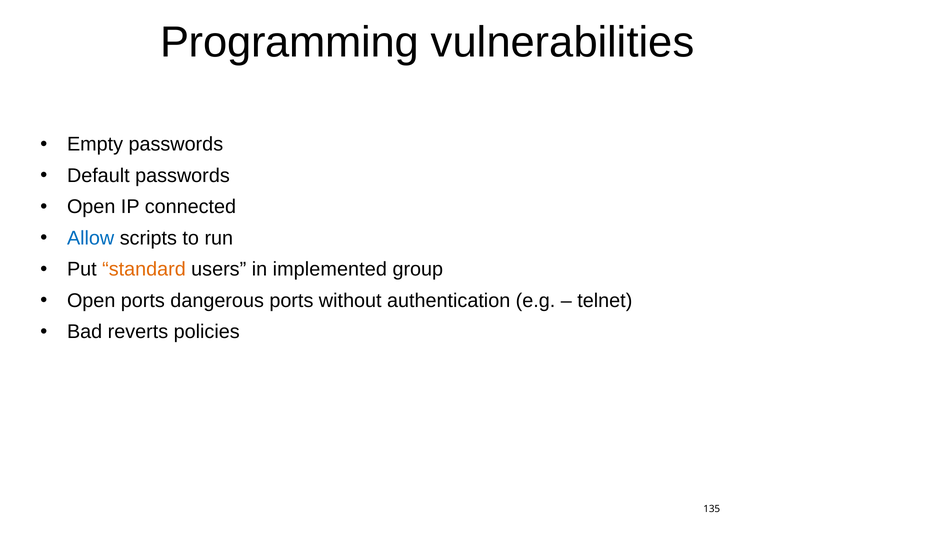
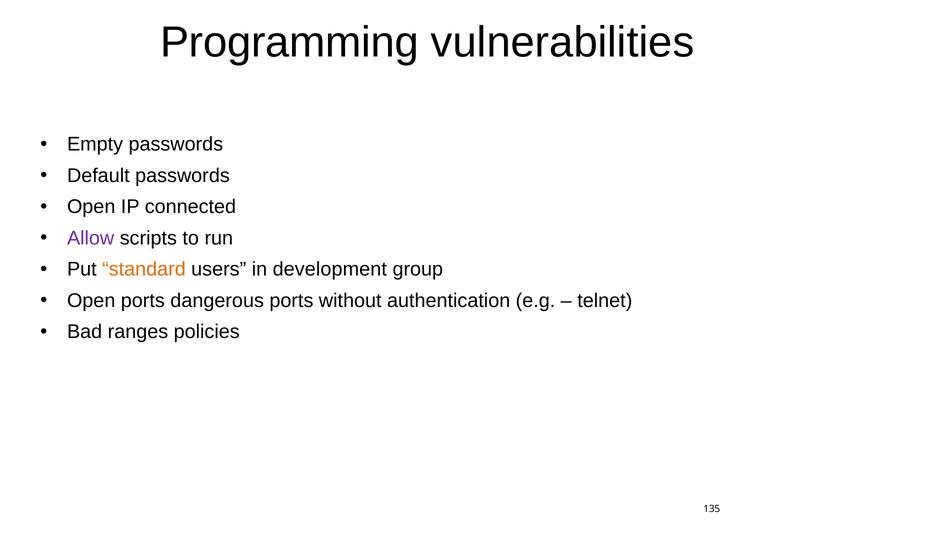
Allow colour: blue -> purple (91, 238)
implemented: implemented -> development (330, 269)
reverts: reverts -> ranges (138, 332)
